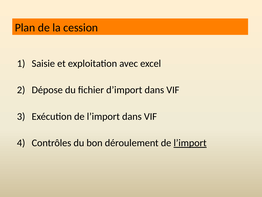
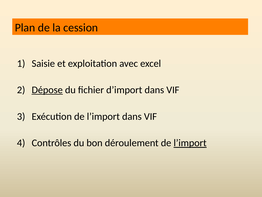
Dépose underline: none -> present (47, 90)
